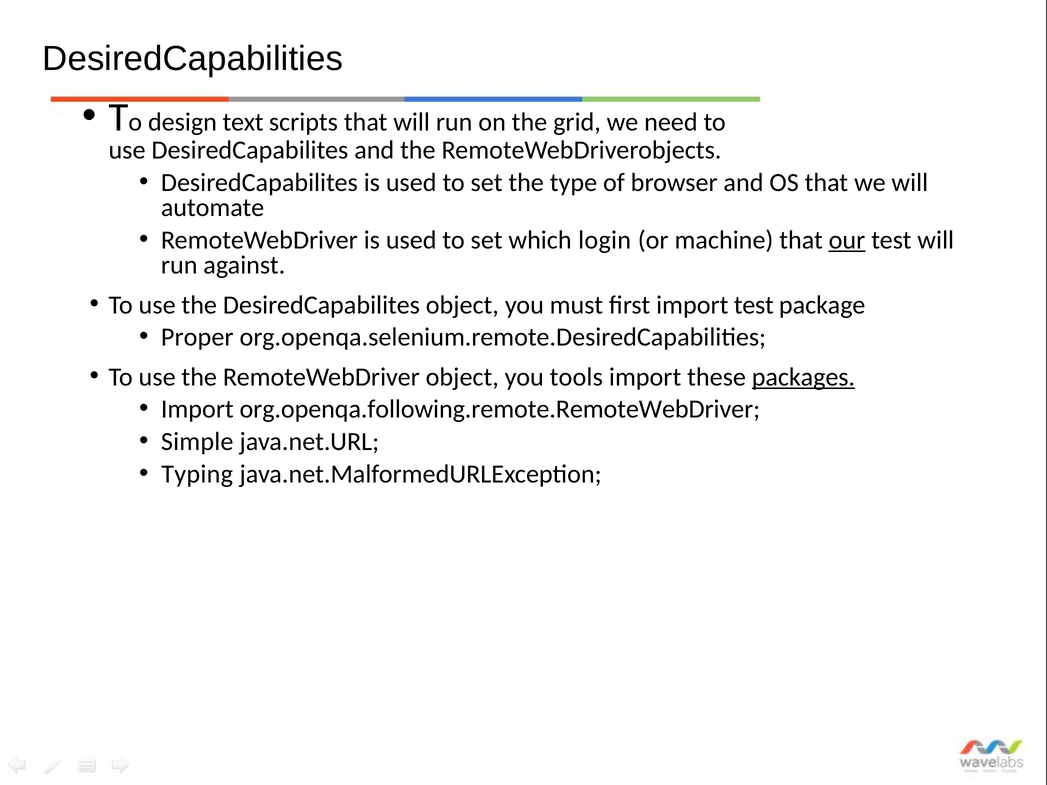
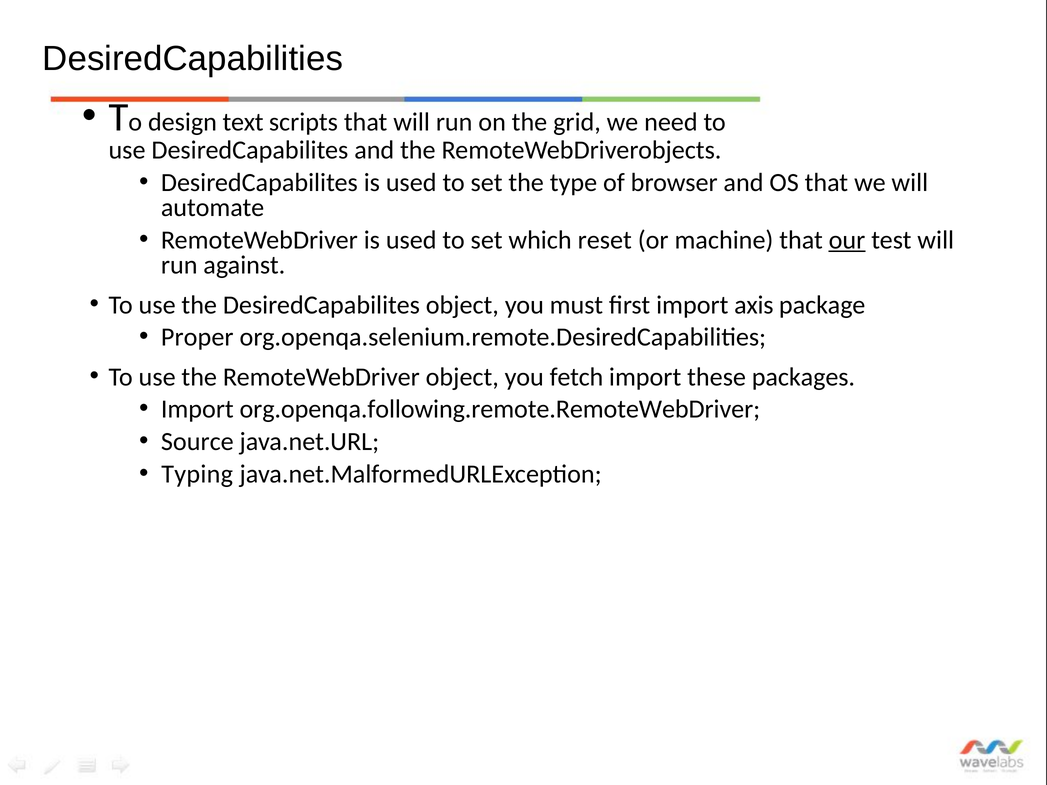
login: login -> reset (605, 240)
import test: test -> axis (754, 305)
tools: tools -> fetch (576, 377)
packages underline: present -> none (803, 377)
Simple: Simple -> Source (197, 442)
